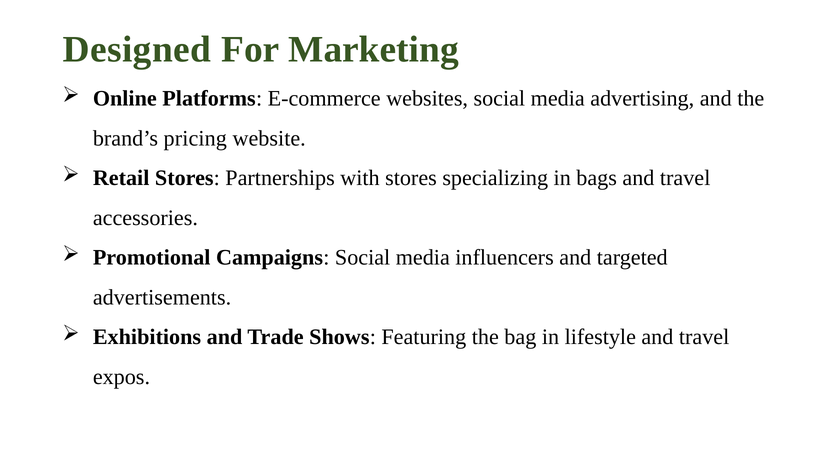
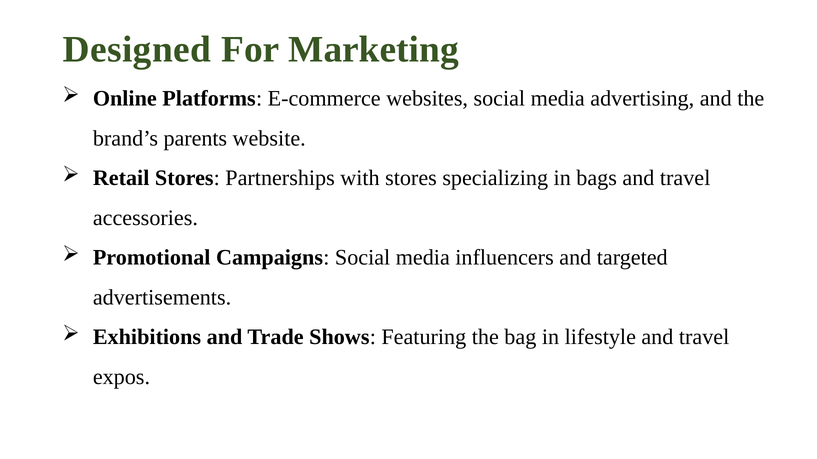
pricing: pricing -> parents (195, 138)
